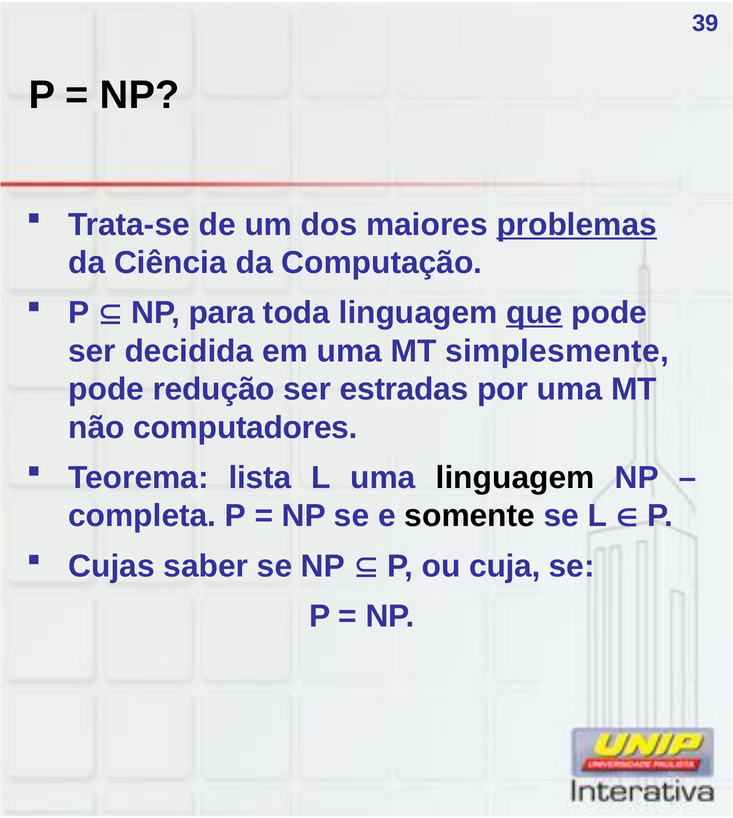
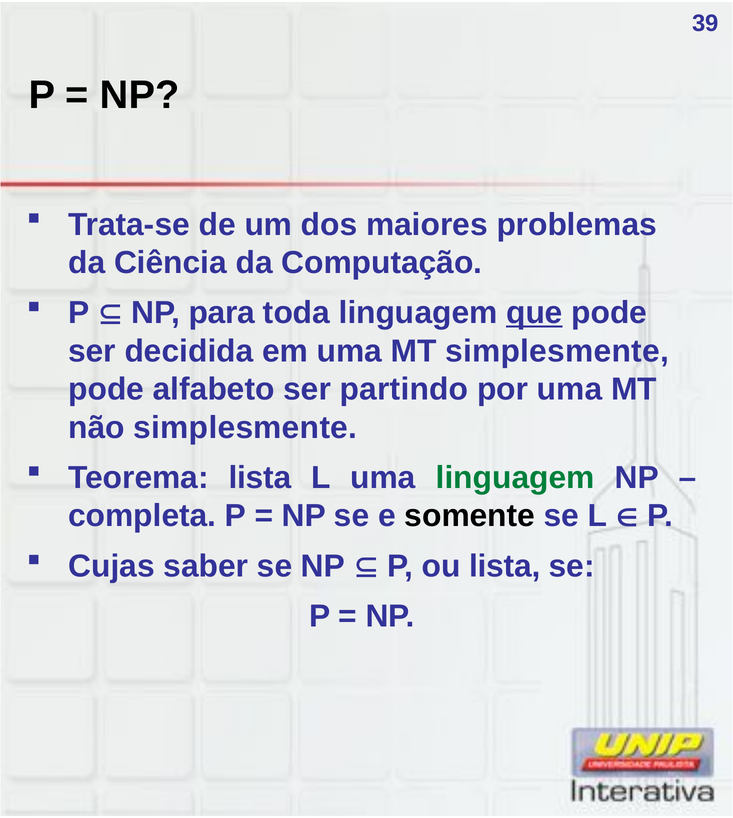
problemas underline: present -> none (577, 225)
redução: redução -> alfabeto (214, 389)
estradas: estradas -> partindo (404, 389)
não computadores: computadores -> simplesmente (245, 427)
linguagem colour: black -> green (515, 478)
ou cuja: cuja -> lista (505, 566)
